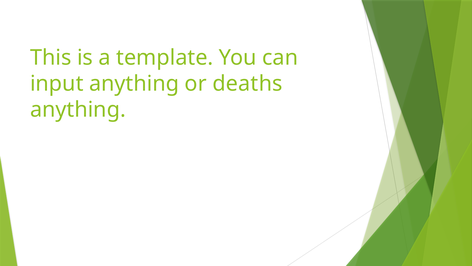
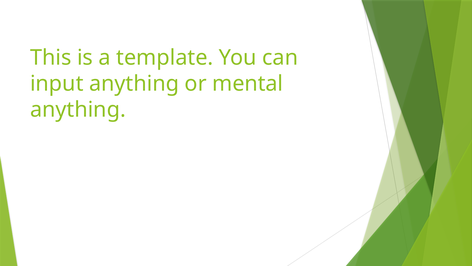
deaths: deaths -> mental (248, 84)
